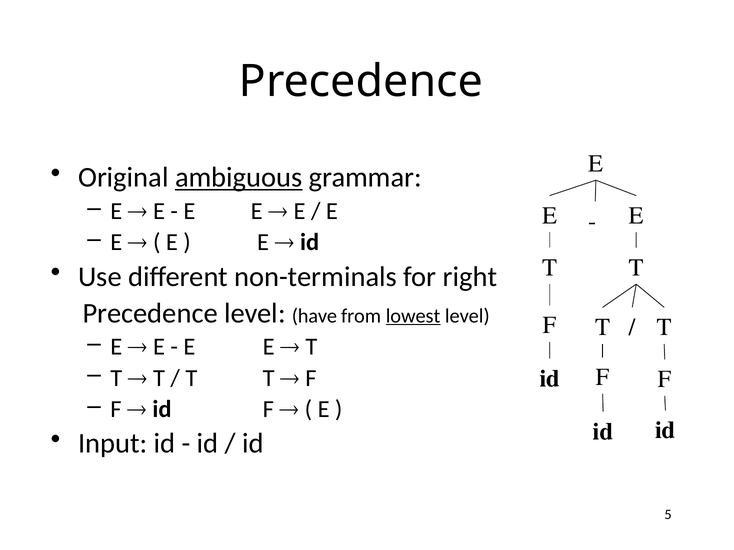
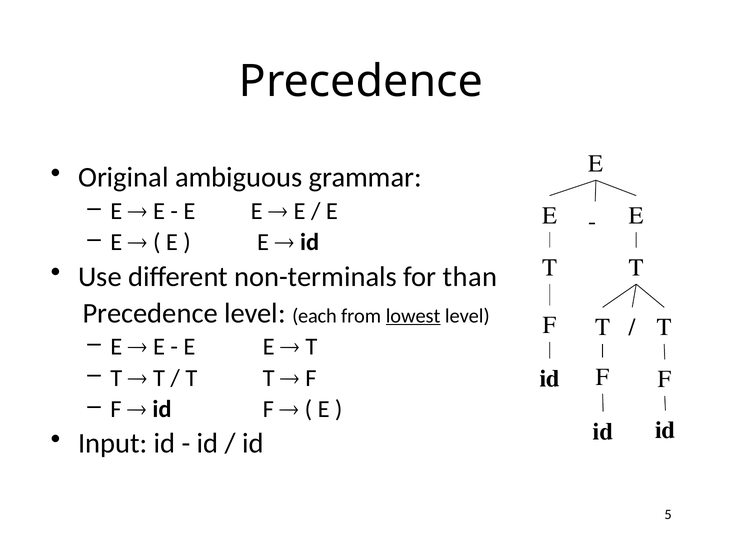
ambiguous underline: present -> none (239, 178)
right: right -> than (470, 277)
have: have -> each (314, 316)
